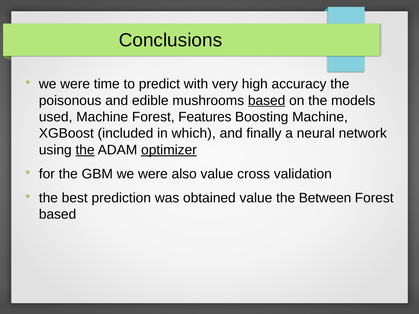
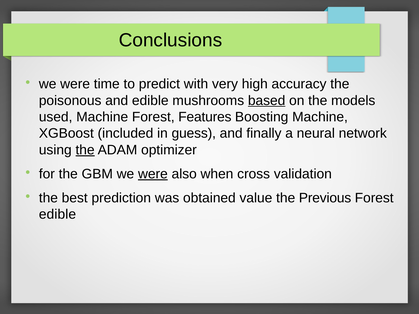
which: which -> guess (194, 134)
optimizer underline: present -> none (169, 150)
were underline: none -> present (153, 174)
also value: value -> when (217, 174)
Between: Between -> Previous (325, 198)
based: based -> edible (57, 215)
